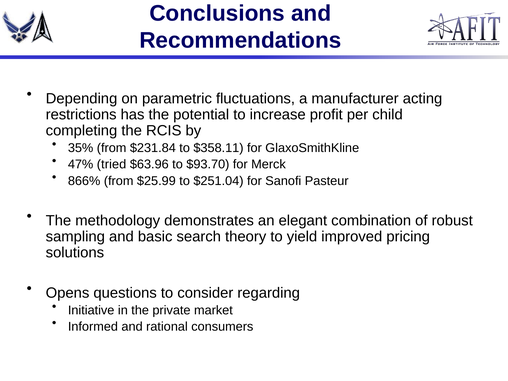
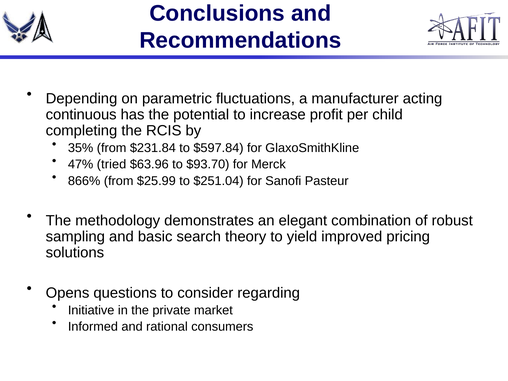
restrictions: restrictions -> continuous (81, 115)
$358.11: $358.11 -> $597.84 (218, 148)
